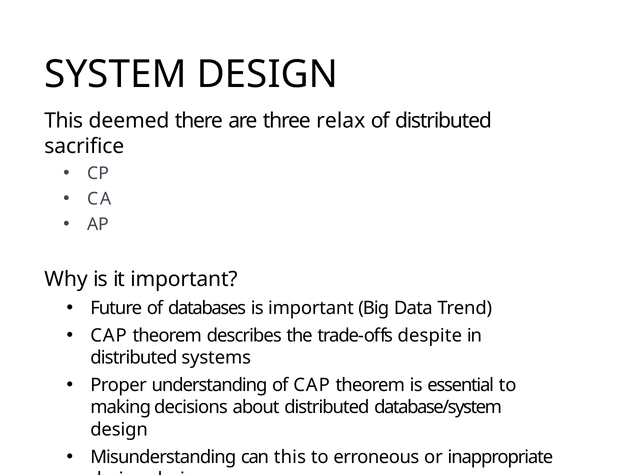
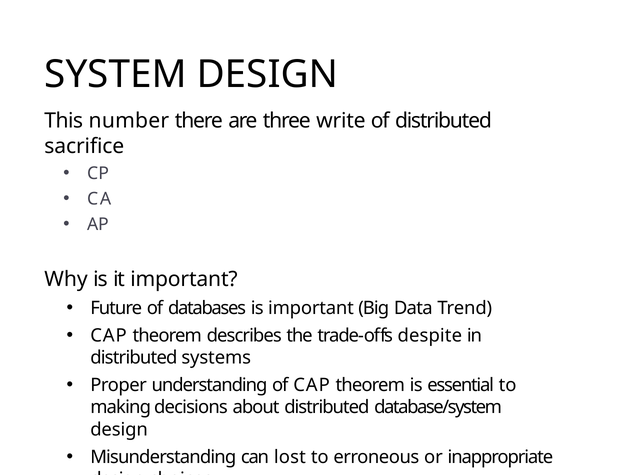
deemed: deemed -> number (129, 121)
relax: relax -> write (341, 121)
can this: this -> lost (290, 457)
